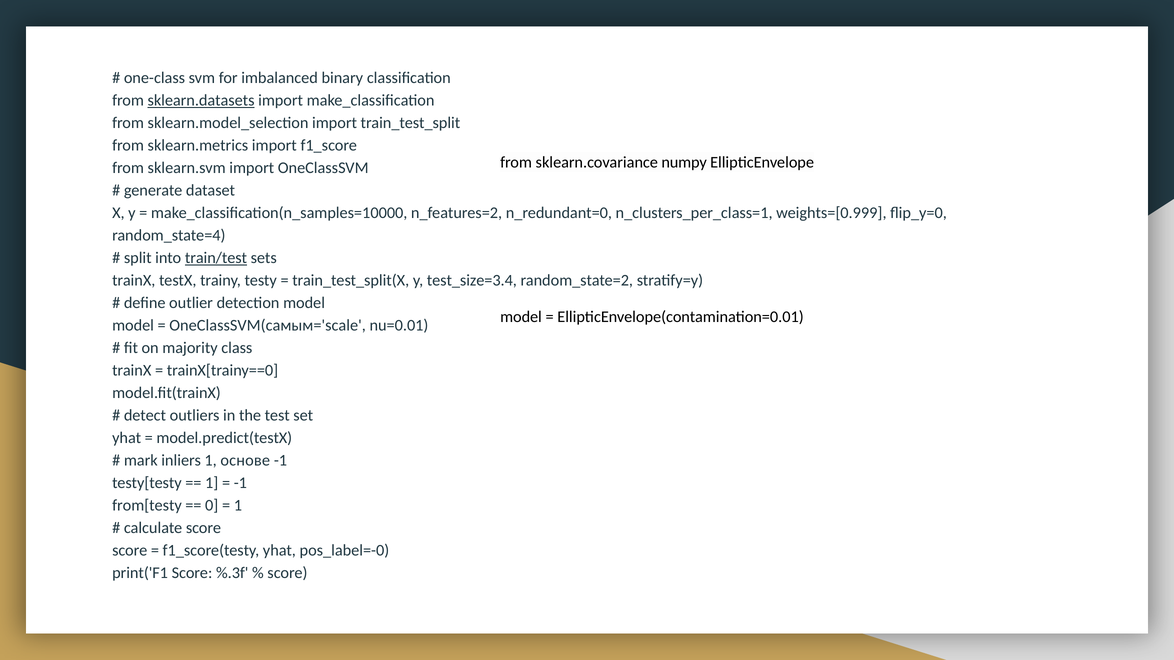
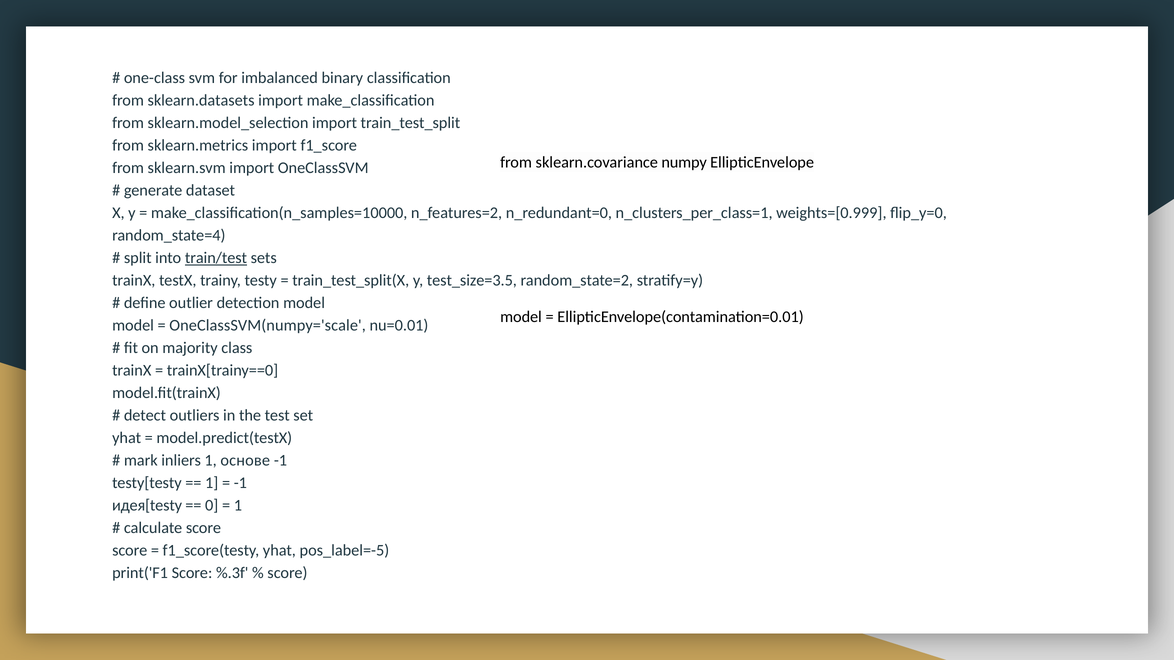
sklearn.datasets underline: present -> none (201, 100)
test_size=3.4: test_size=3.4 -> test_size=3.5 (472, 280)
OneClassSVM(самым='scale: OneClassSVM(самым='scale -> OneClassSVM(numpy='scale (268, 325)
from[testy: from[testy -> идея[testy (147, 506)
pos_label=-0: pos_label=-0 -> pos_label=-5 (344, 551)
